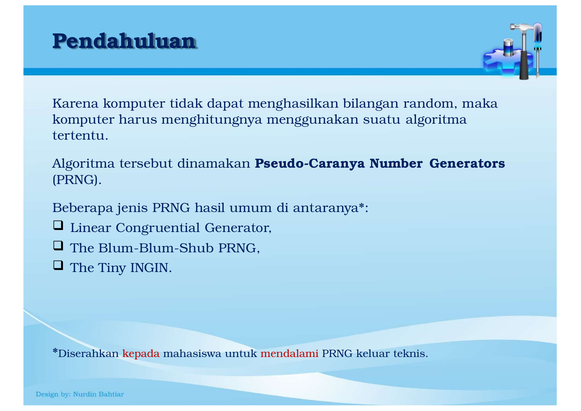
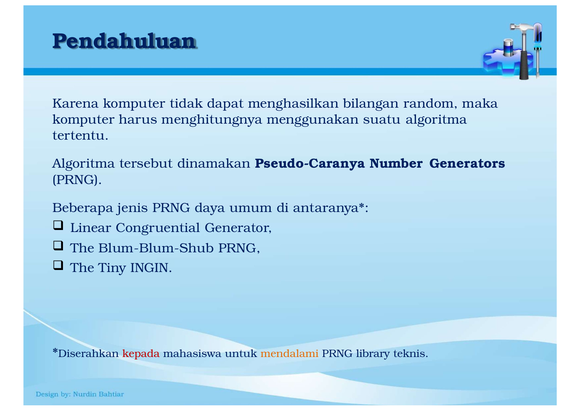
hasil: hasil -> daya (210, 208)
mendalami colour: red -> orange (290, 354)
keluar: keluar -> library (373, 354)
